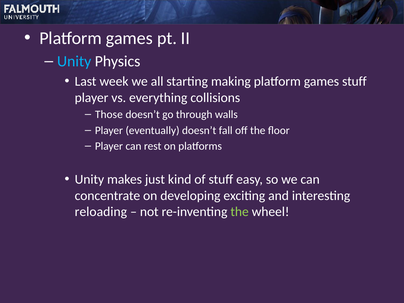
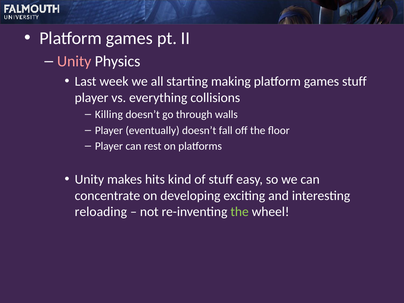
Unity colour: light blue -> pink (74, 61)
Those: Those -> Killing (109, 115)
just: just -> hits (155, 179)
